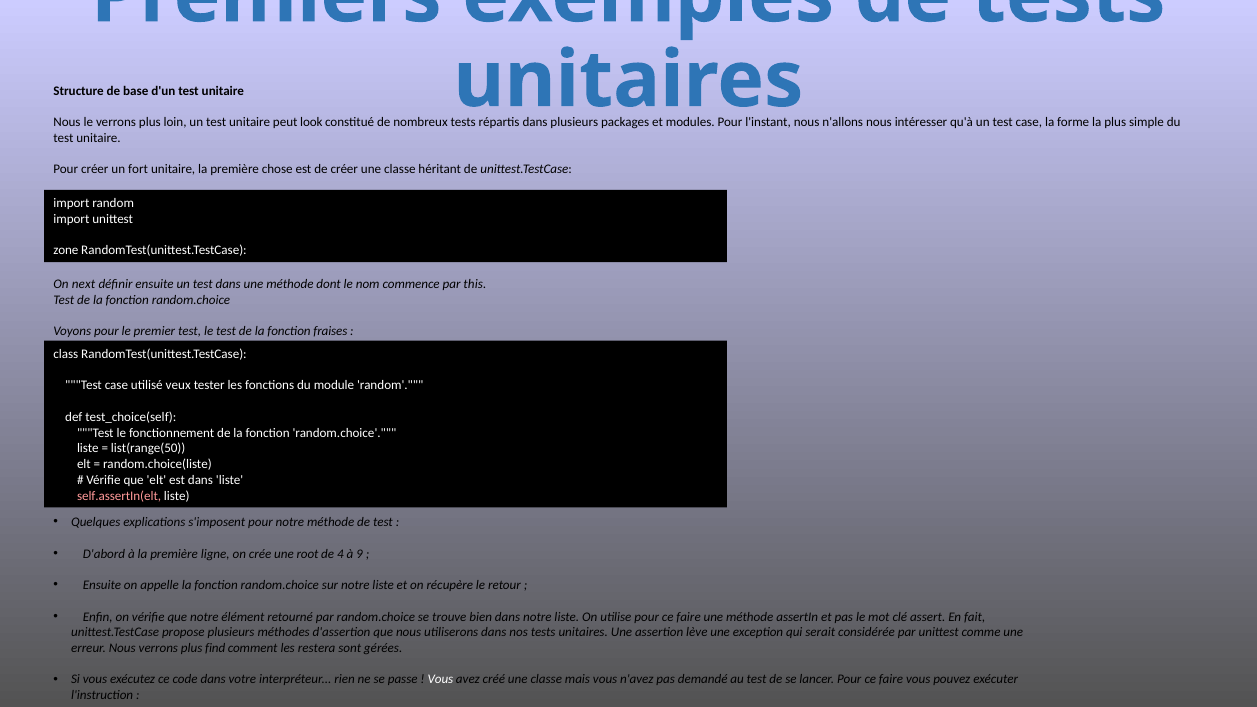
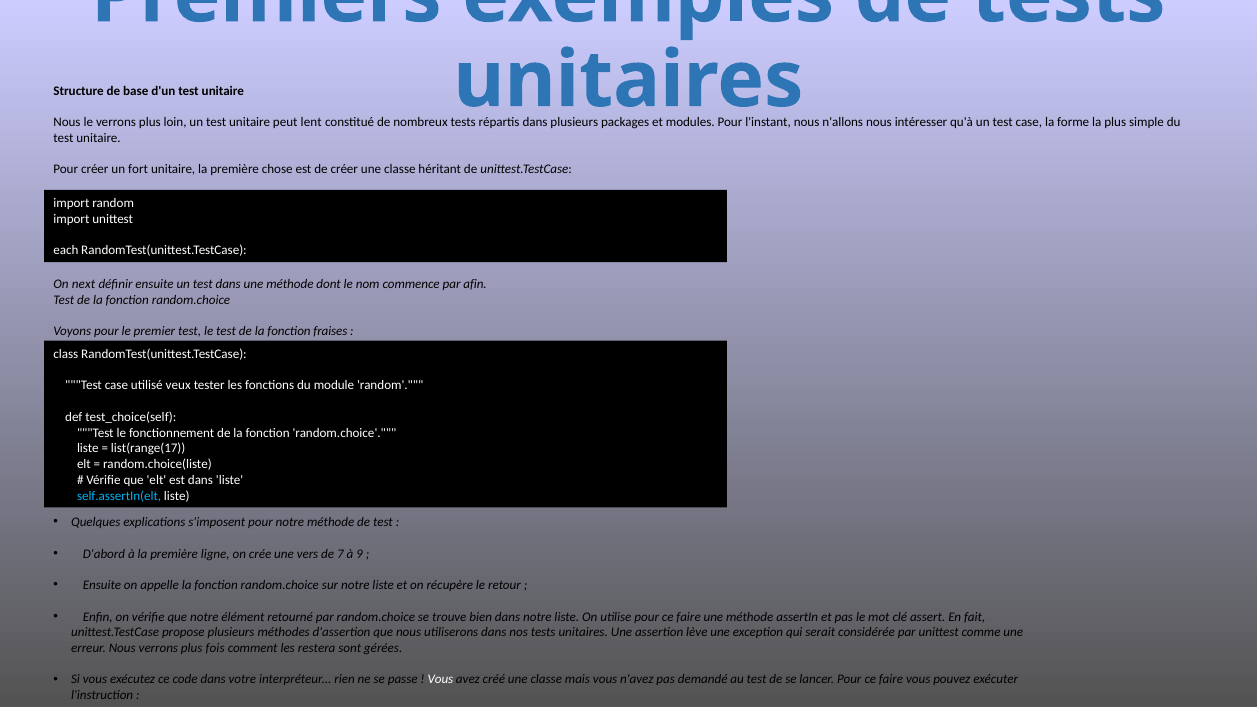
look: look -> lent (311, 122)
zone: zone -> each (66, 251)
this: this -> afin (475, 284)
list(range(50: list(range(50 -> list(range(17 (148, 449)
self.assertIn(elt colour: pink -> light blue (119, 496)
root: root -> vers (308, 554)
4: 4 -> 7 (340, 554)
find: find -> fois (215, 648)
